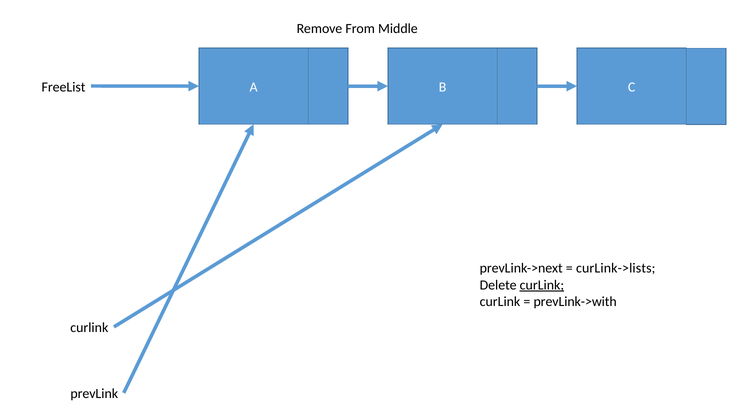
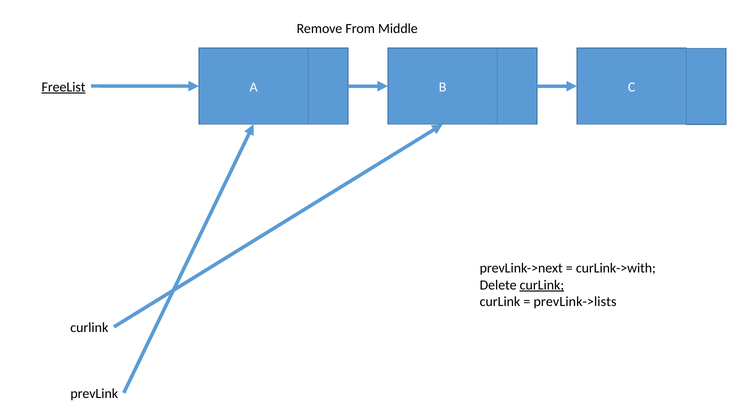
FreeList underline: none -> present (64, 87)
curLink->lists: curLink->lists -> curLink->with (616, 268)
prevLink->with: prevLink->with -> prevLink->lists (575, 301)
